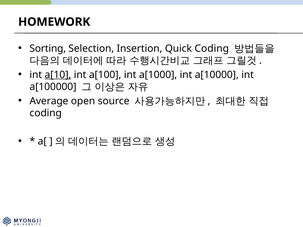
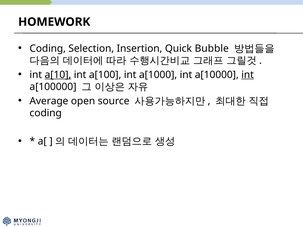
Sorting: Sorting -> Coding (48, 49)
Quick Coding: Coding -> Bubble (212, 49)
int underline: none -> present (248, 75)
